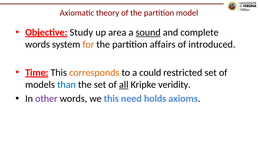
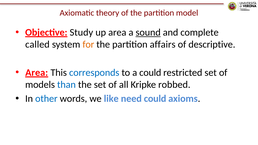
words: words -> called (37, 45)
introduced: introduced -> descriptive (212, 45)
Time: Time -> Area (37, 73)
corresponds colour: orange -> blue (94, 73)
all underline: present -> none (124, 85)
veridity: veridity -> robbed (174, 85)
other colour: purple -> blue (46, 99)
we this: this -> like (111, 99)
need holds: holds -> could (155, 99)
